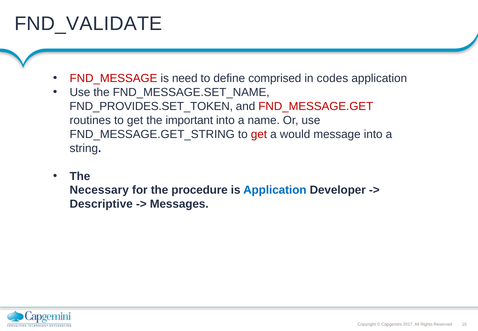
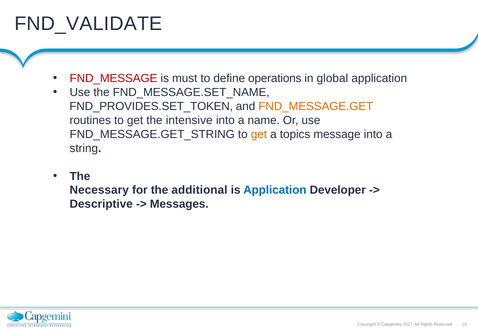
need: need -> must (185, 78)
comprised: comprised -> operations (275, 78)
codes: codes -> global (332, 78)
FND_MESSAGE.GET colour: red -> orange (316, 106)
important: important -> intensive (189, 120)
get colour: red -> orange (259, 134)
would: would -> topics (295, 134)
procedure: procedure -> additional (199, 190)
